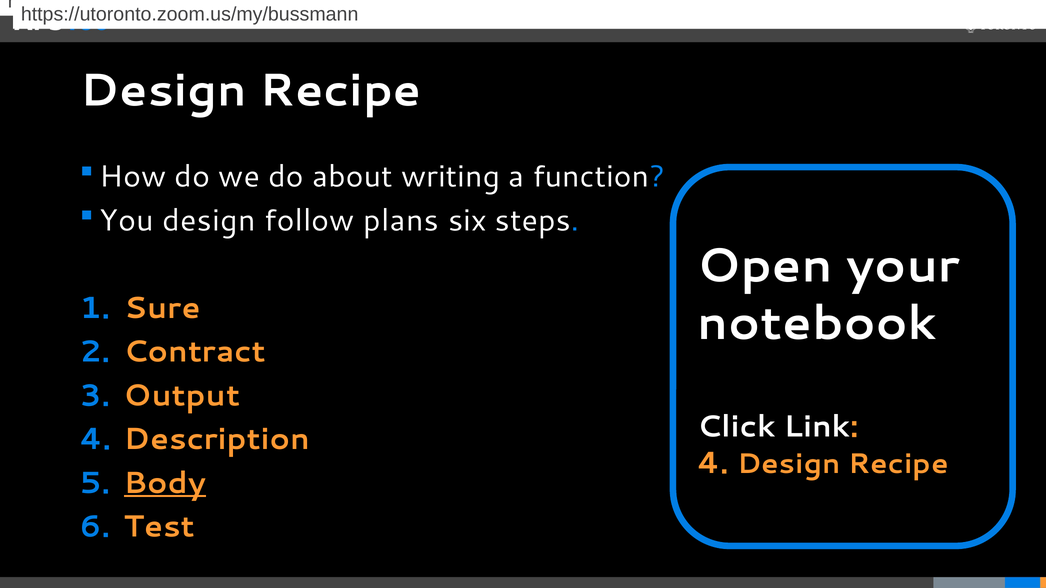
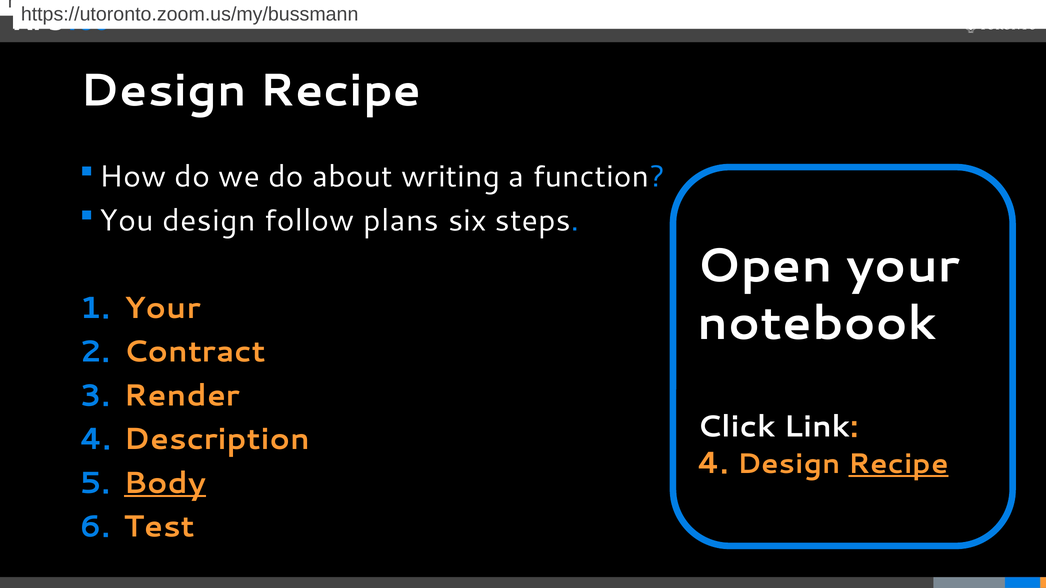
Sure: Sure -> Your (162, 308)
Output: Output -> Render (182, 396)
Recipe underline: none -> present (898, 464)
